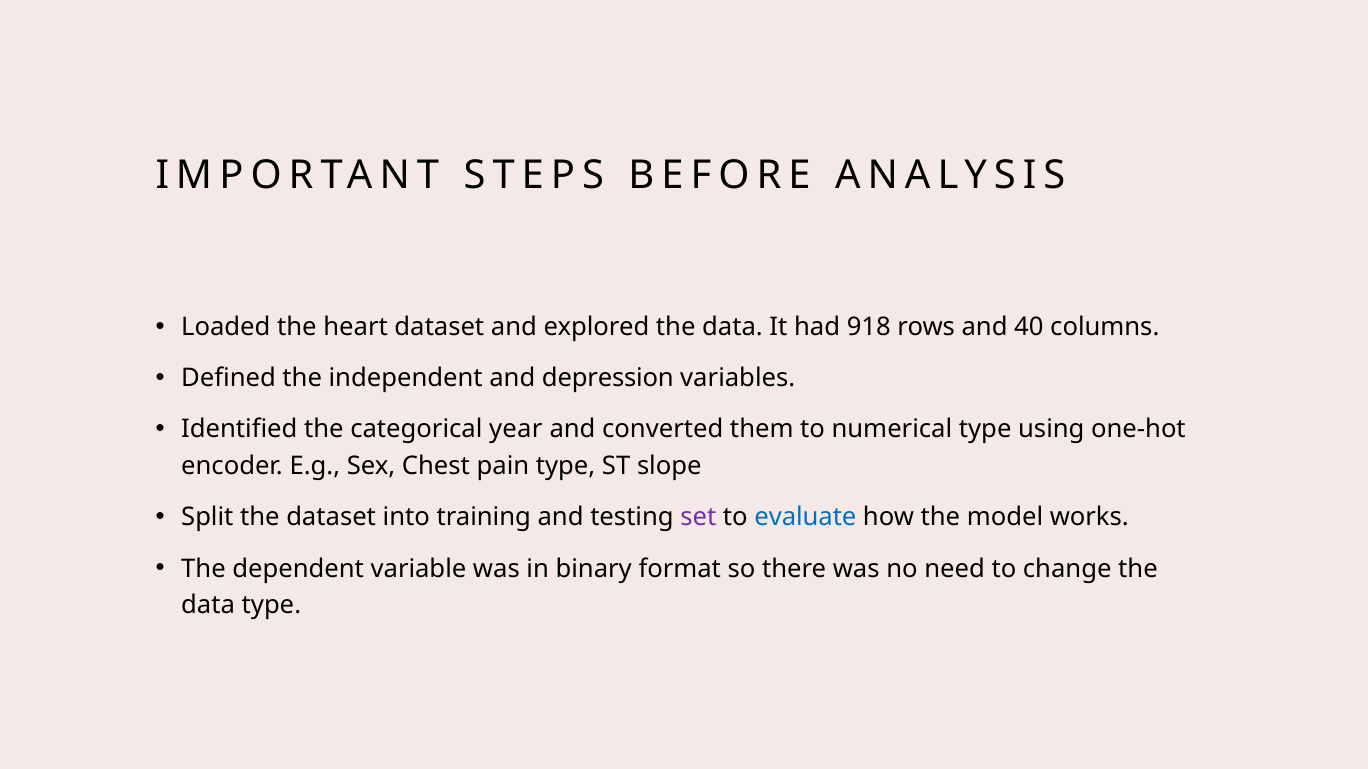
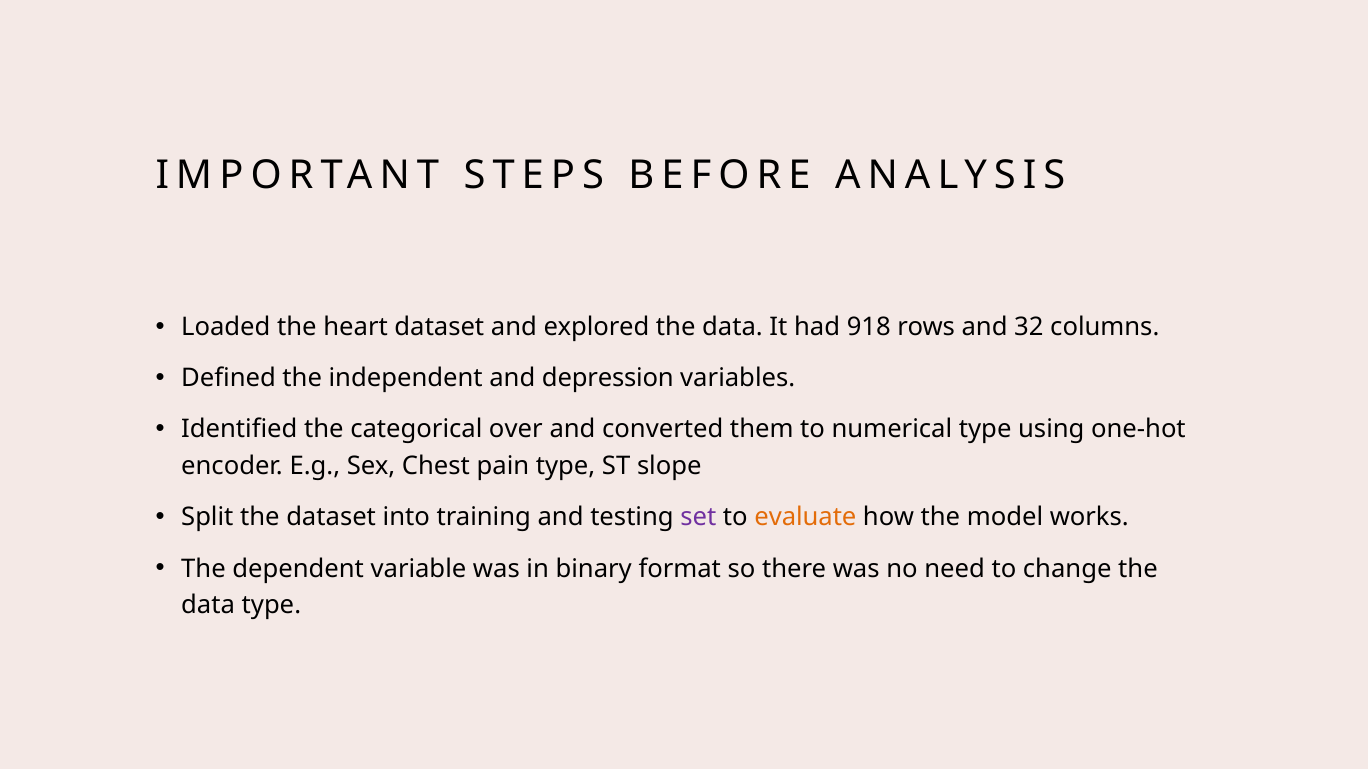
40: 40 -> 32 (1029, 327)
year: year -> over (516, 430)
evaluate colour: blue -> orange (805, 518)
